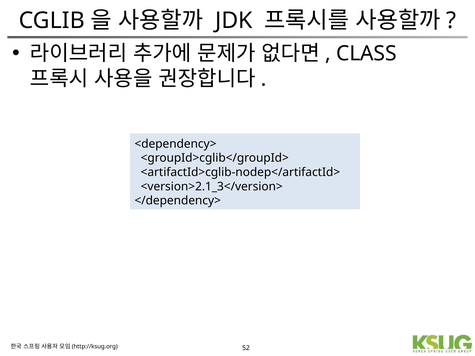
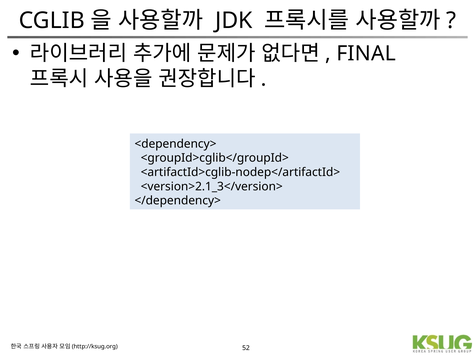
CLASS: CLASS -> FINAL (366, 54)
